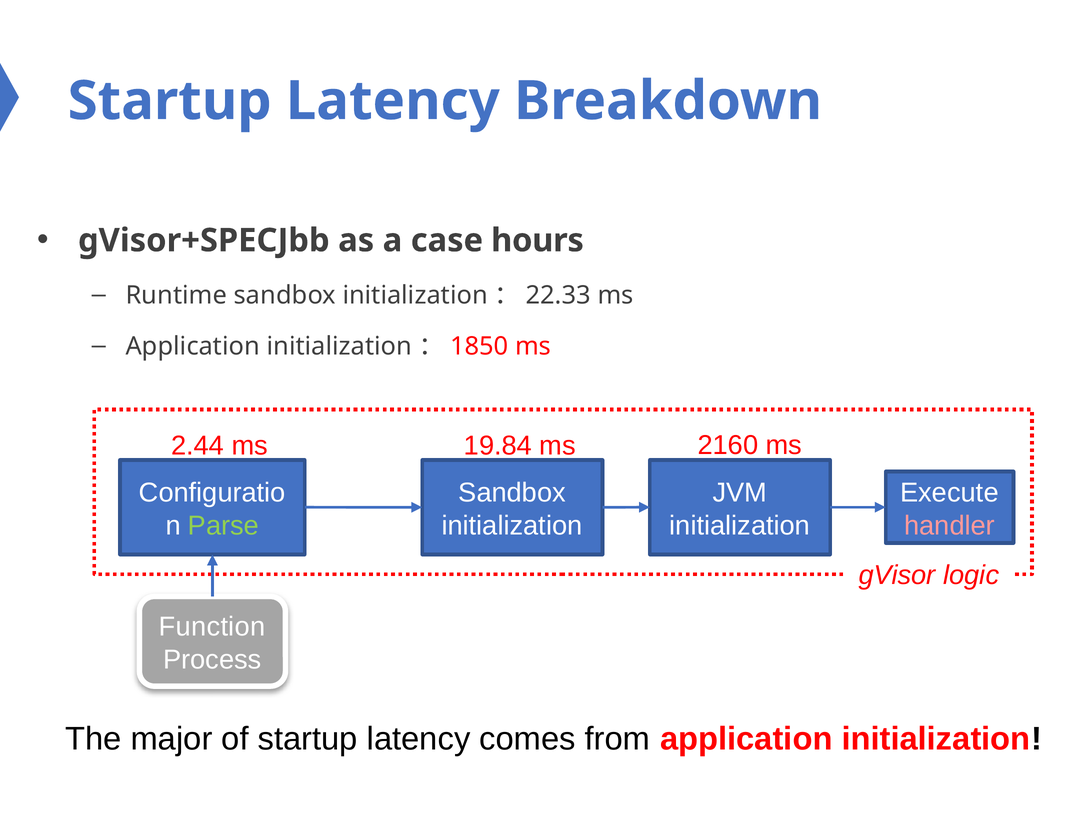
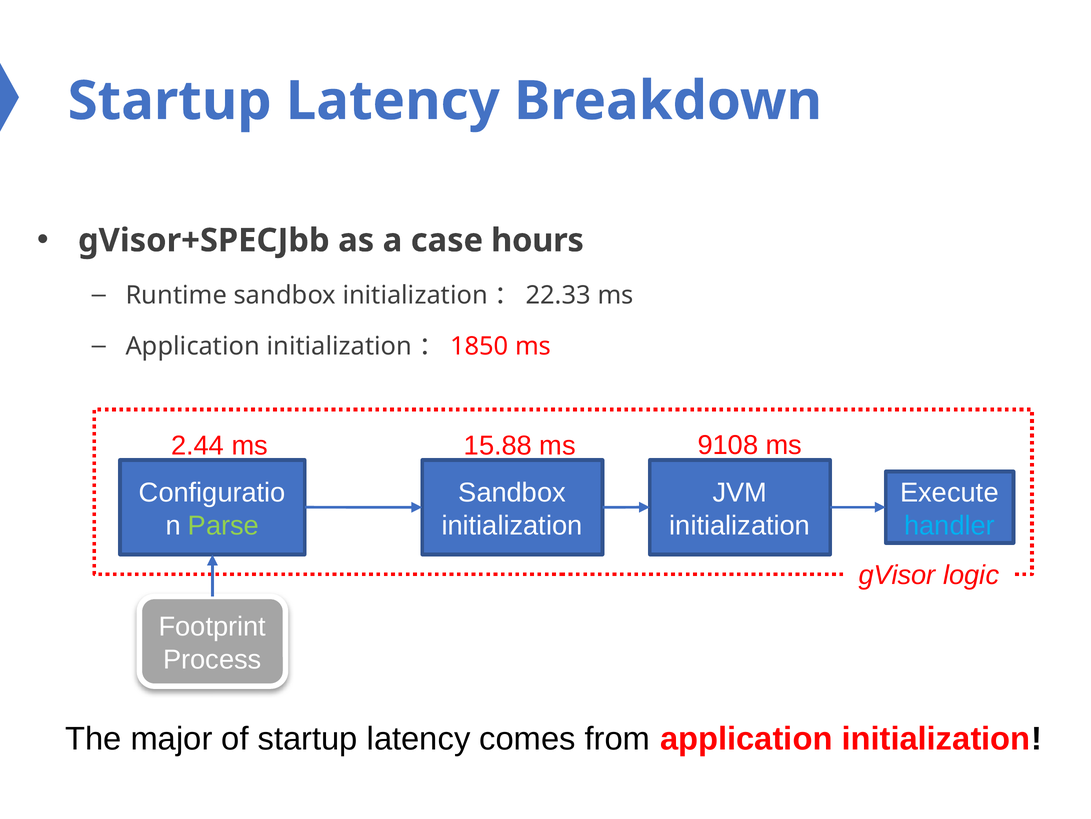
19.84: 19.84 -> 15.88 (498, 445)
2160: 2160 -> 9108 (728, 445)
handler colour: pink -> light blue (950, 525)
Function: Function -> Footprint (212, 626)
